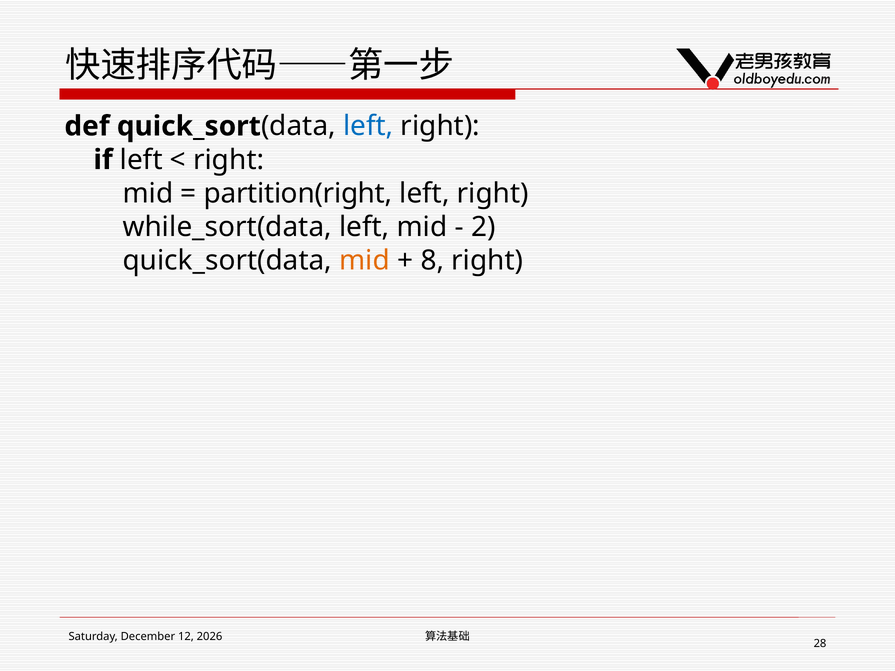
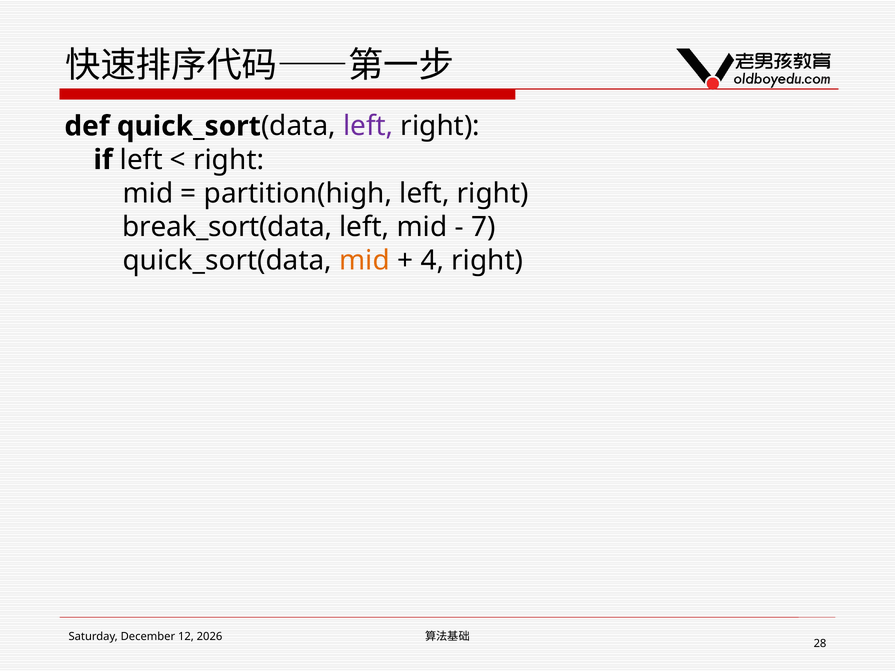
left colour: blue -> purple (368, 126)
partition(right: partition(right -> partition(high (298, 193)
while_sort(data: while_sort(data -> break_sort(data (227, 227)
2: 2 -> 7 (483, 227)
8: 8 -> 4 (432, 261)
